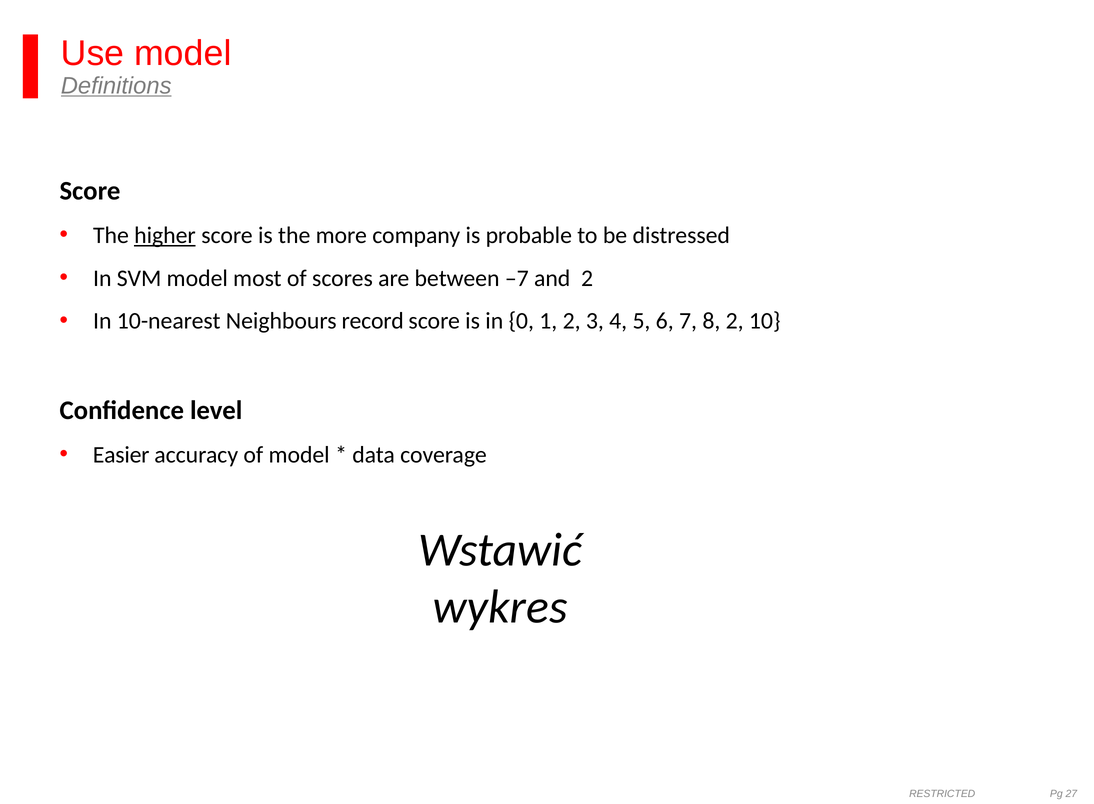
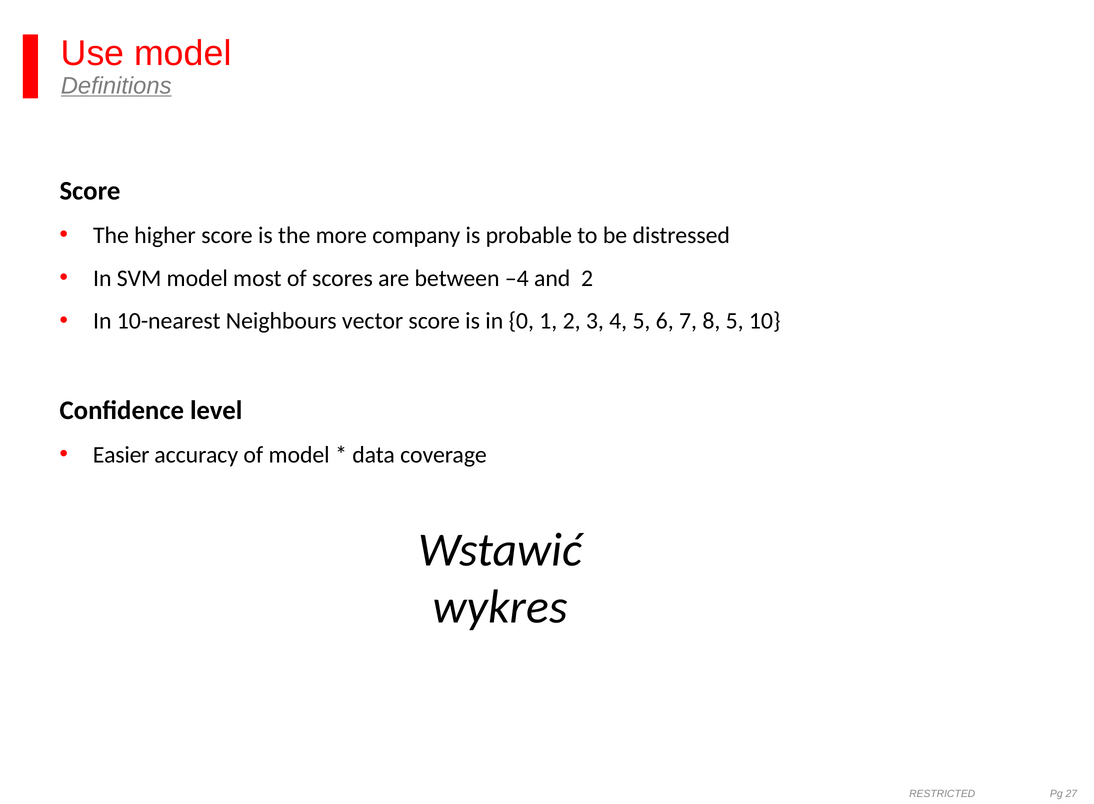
higher underline: present -> none (165, 235)
–7: –7 -> –4 (517, 278)
record: record -> vector (373, 321)
8 2: 2 -> 5 (735, 321)
